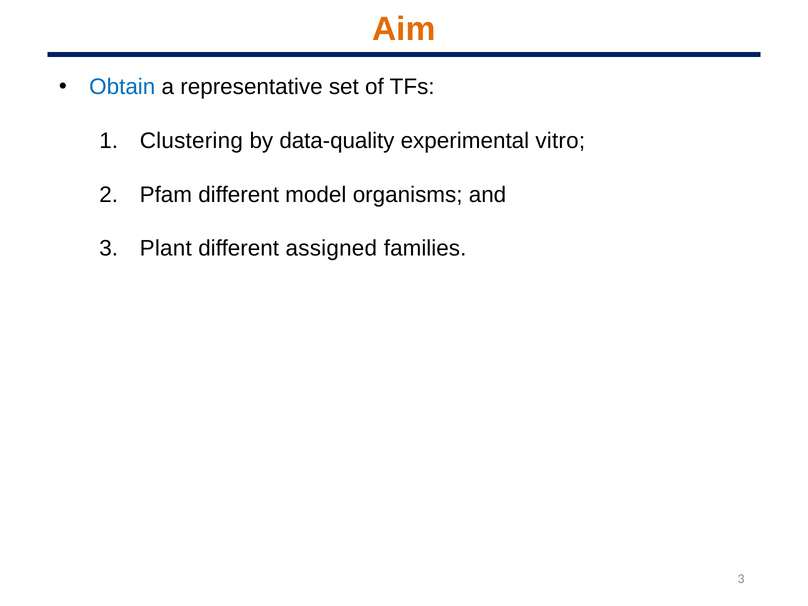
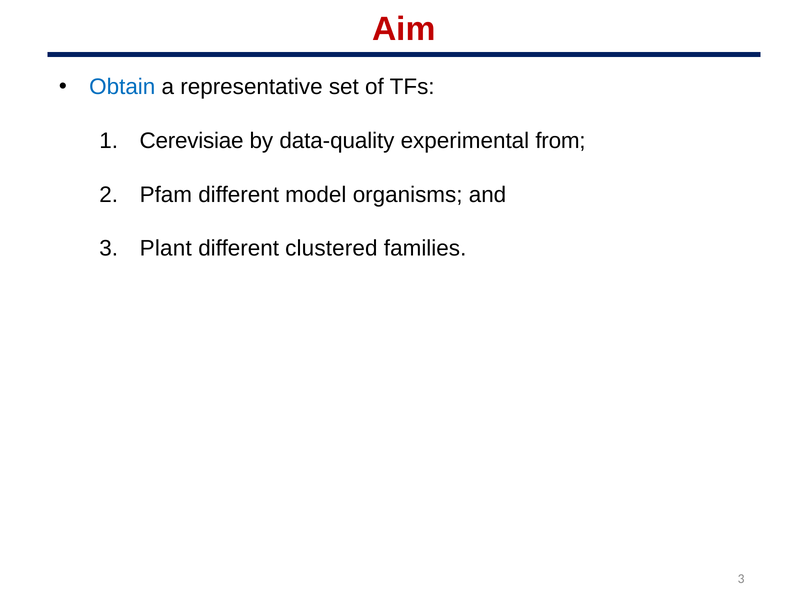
Aim colour: orange -> red (404, 29)
Clustering: Clustering -> Cerevisiae (192, 141)
vitro: vitro -> from (560, 141)
assigned: assigned -> clustered (331, 249)
